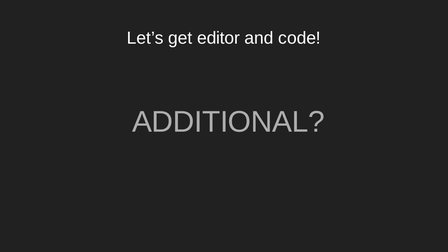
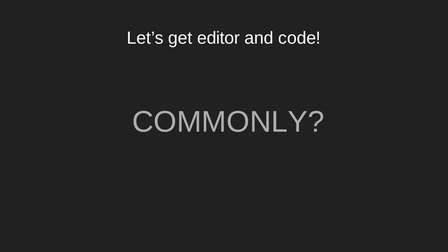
ADDITIONAL: ADDITIONAL -> COMMONLY (228, 122)
